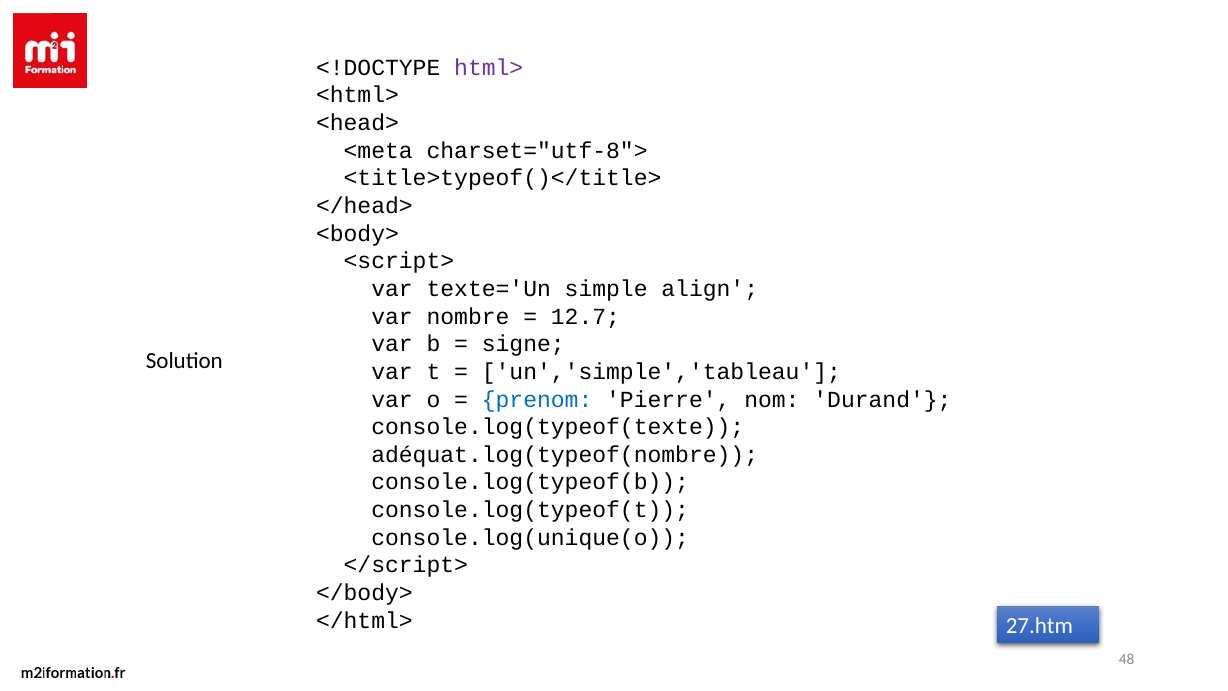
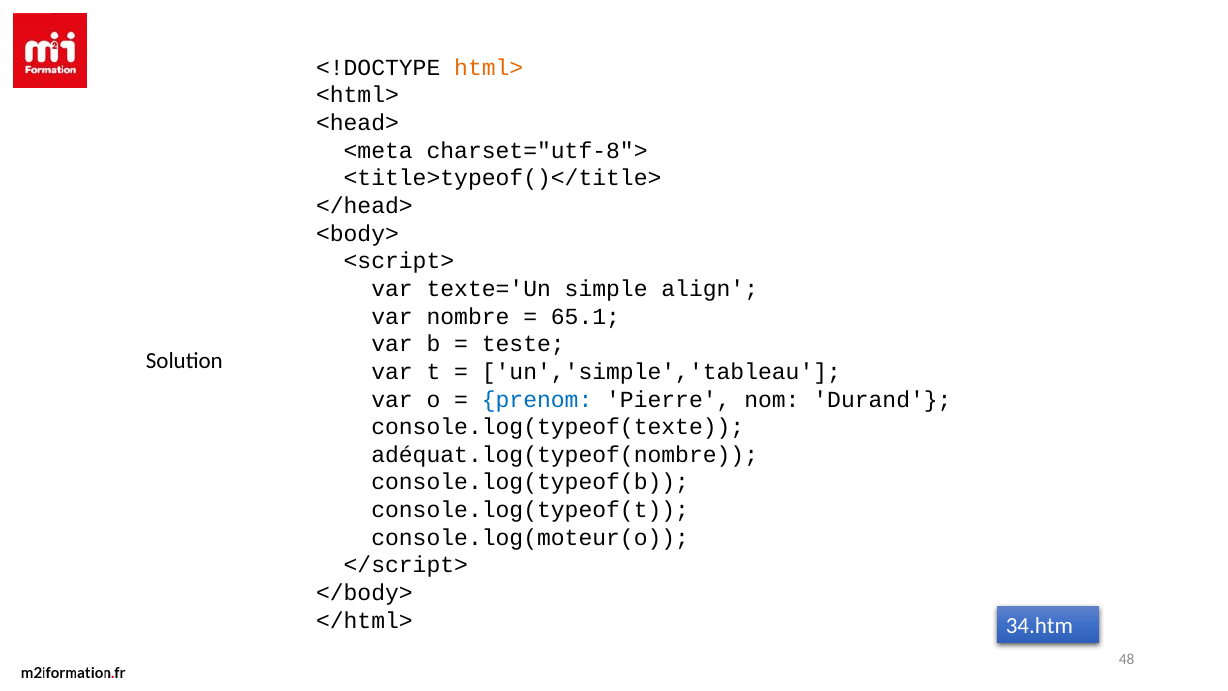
html> colour: purple -> orange (489, 68)
12.7: 12.7 -> 65.1 (585, 316)
signe: signe -> teste (523, 344)
console.log(unique(o: console.log(unique(o -> console.log(moteur(o (530, 537)
27.htm: 27.htm -> 34.htm (1039, 626)
